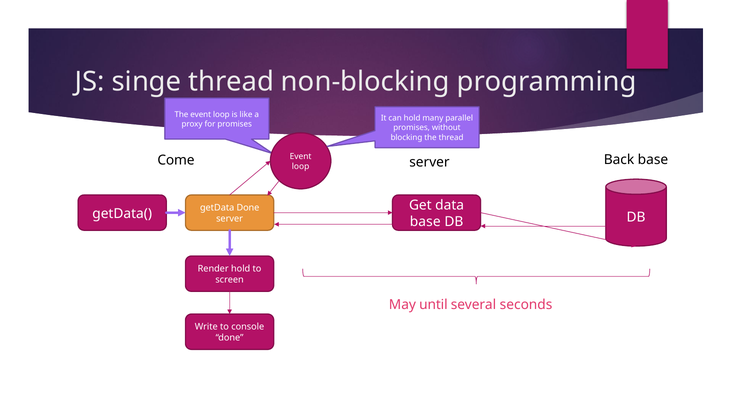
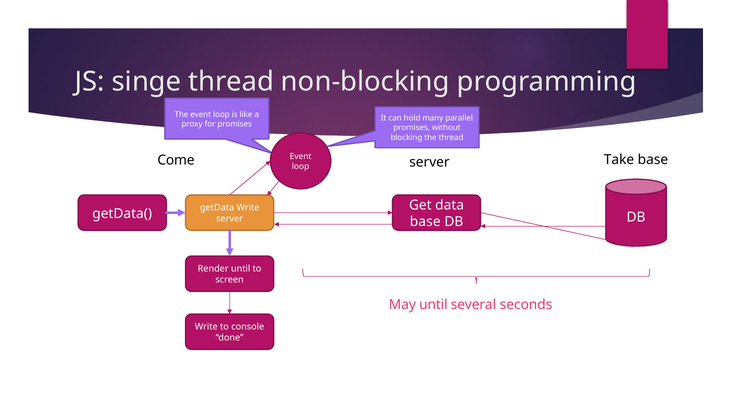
Back: Back -> Take (619, 160)
getData Done: Done -> Write (248, 208)
Render hold: hold -> until (241, 269)
